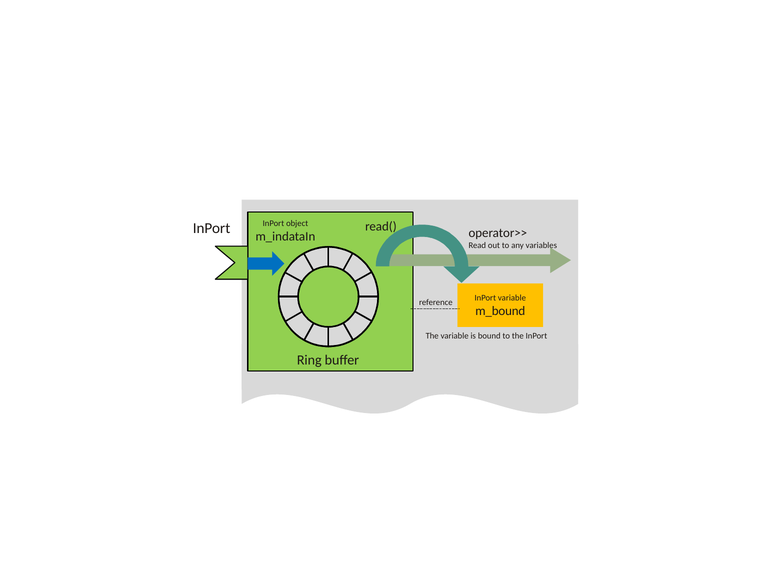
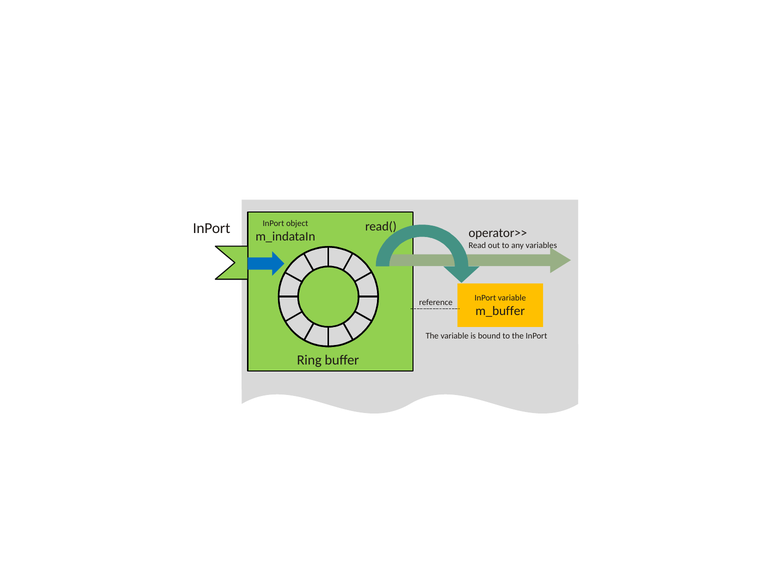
m_bound: m_bound -> m_buffer (500, 311)
